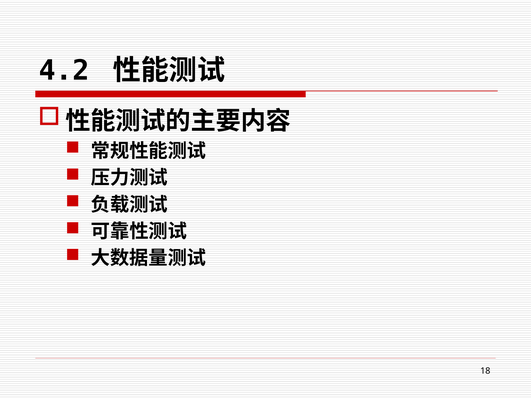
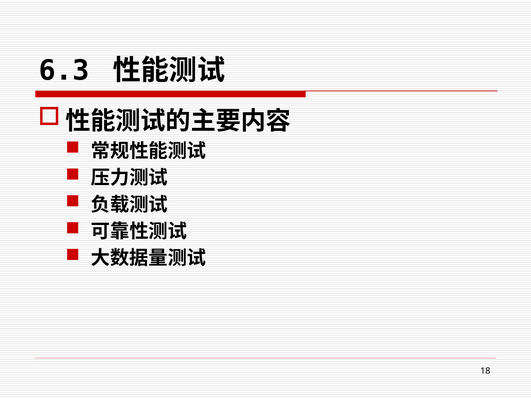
4.2: 4.2 -> 6.3 (64, 71)
